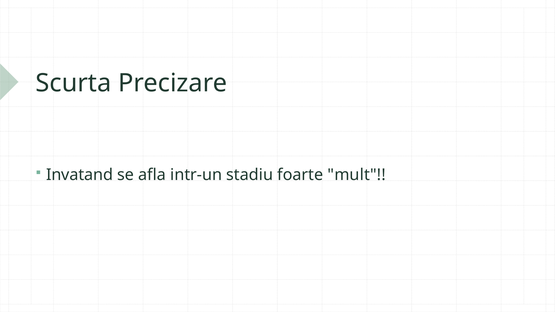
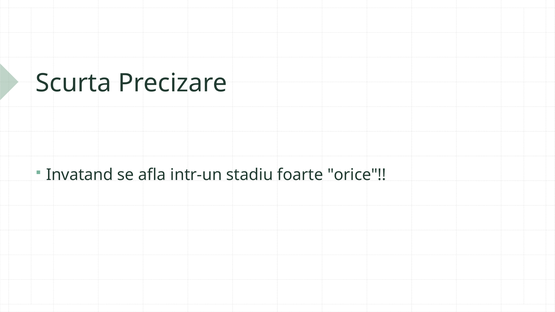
mult: mult -> orice (357, 175)
